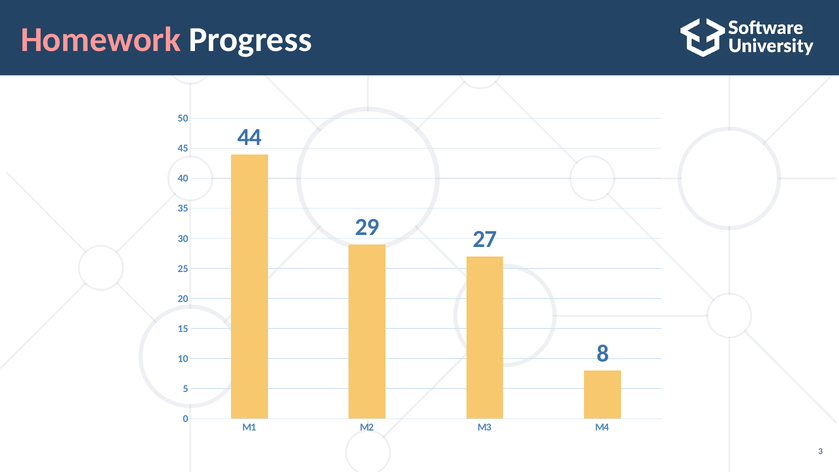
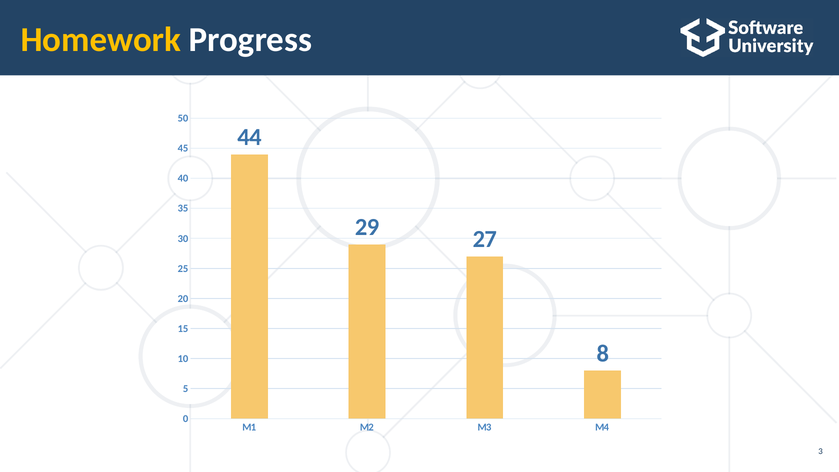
Homework colour: pink -> yellow (101, 40)
